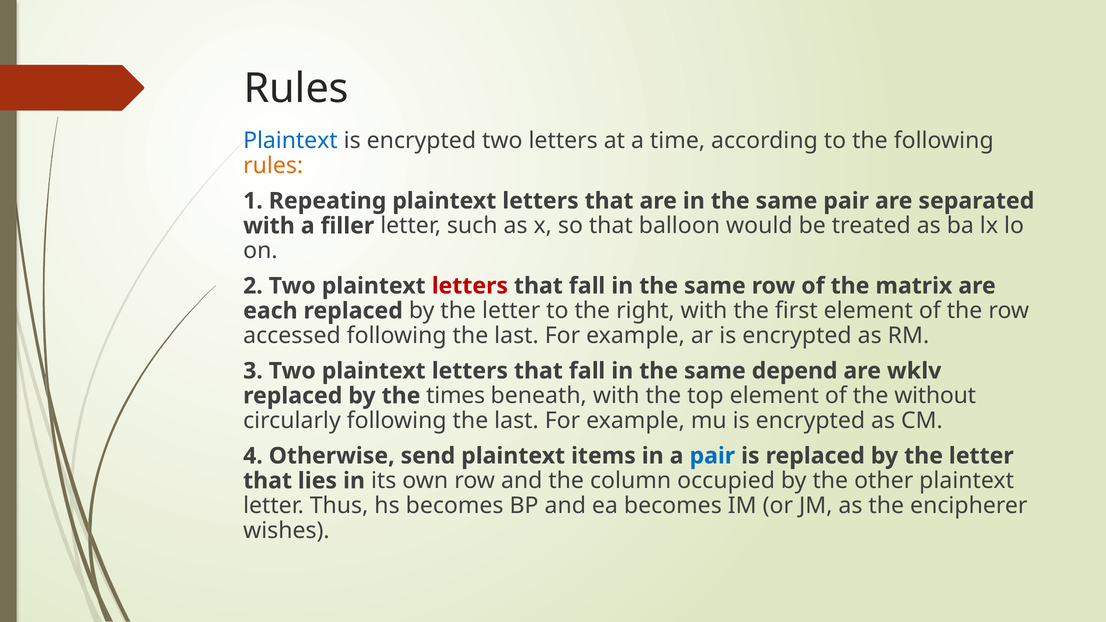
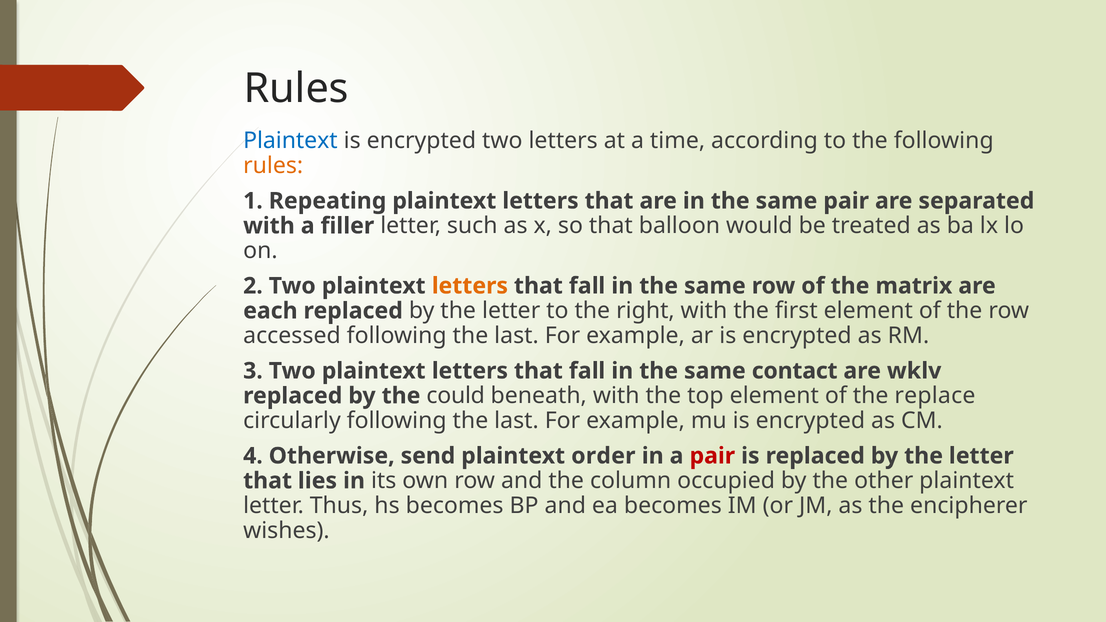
letters colour: red -> orange (470, 286)
depend: depend -> contact (795, 371)
times: times -> could (456, 396)
without: without -> replace (935, 396)
items: items -> order (603, 456)
pair colour: blue -> red (712, 456)
